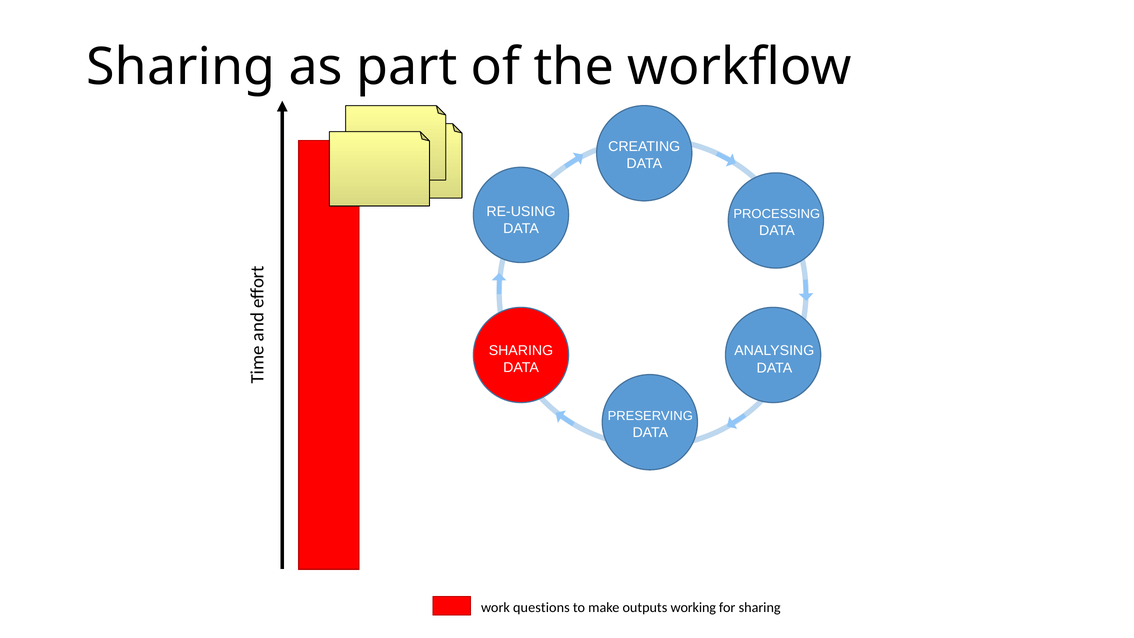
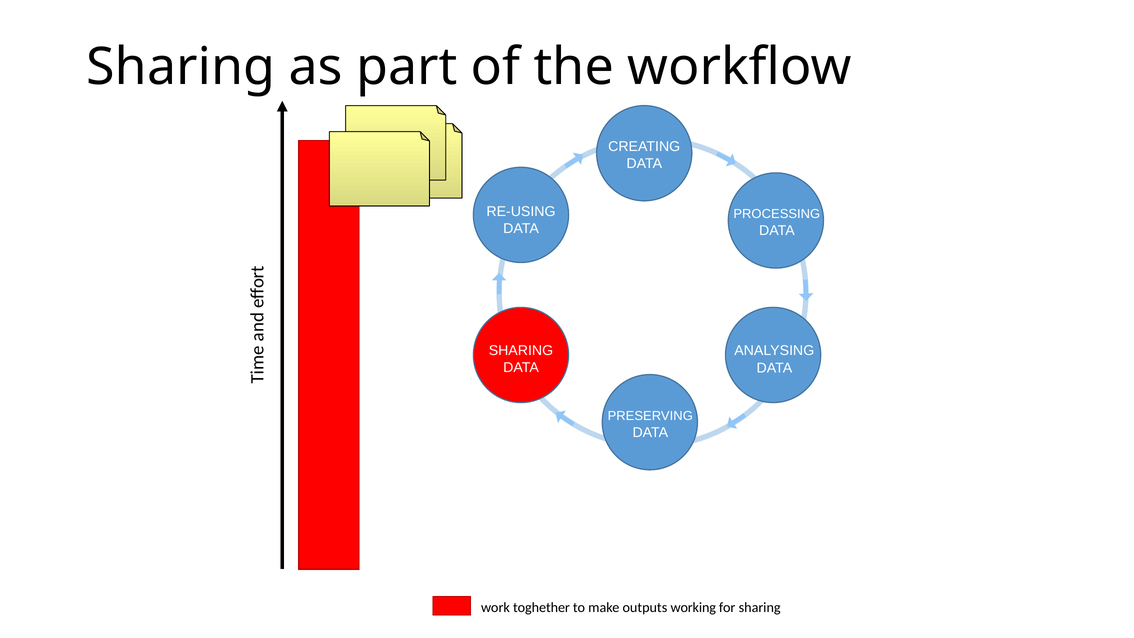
questions: questions -> toghether (541, 607)
